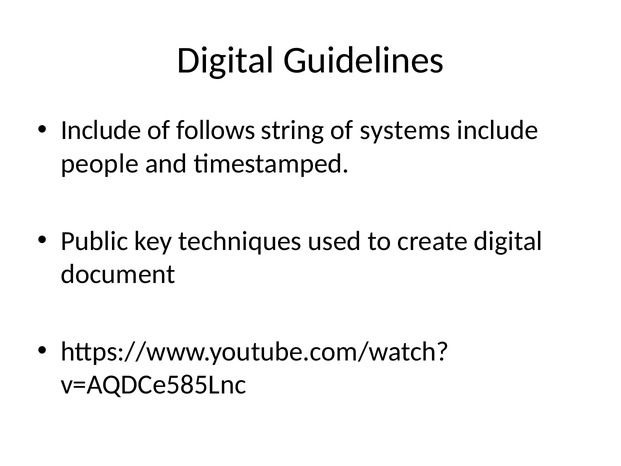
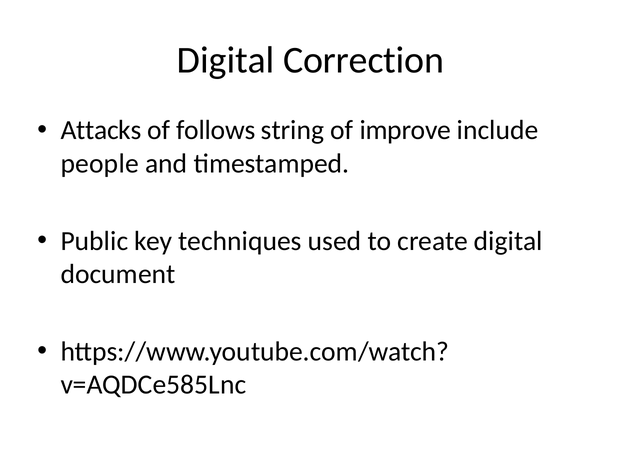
Guidelines: Guidelines -> Correction (364, 60)
Include: Include -> Attacks (101, 130)
systems: systems -> improve (405, 130)
